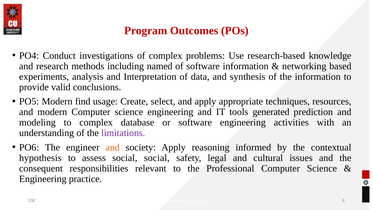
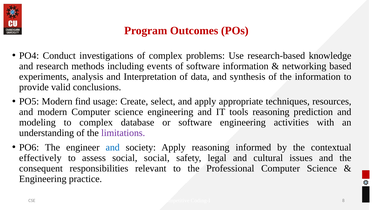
named: named -> events (160, 66)
tools generated: generated -> reasoning (271, 112)
and colour: orange -> blue (113, 147)
hypothesis: hypothesis -> effectively (40, 158)
